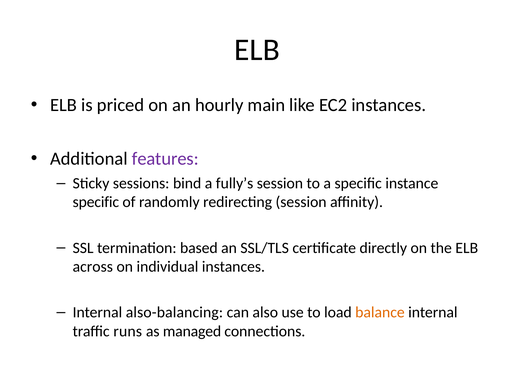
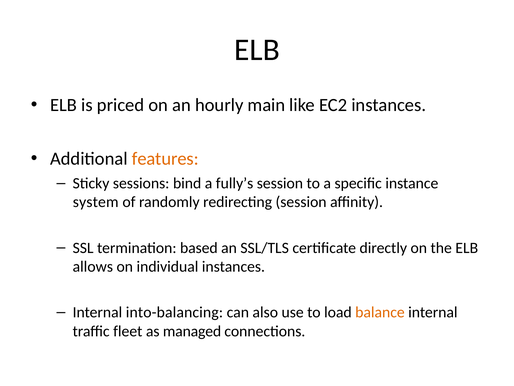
features colour: purple -> orange (165, 159)
specific: specific -> system (96, 202)
across: across -> allows (93, 266)
also-balancing: also-balancing -> into-balancing (174, 312)
runs: runs -> fleet (128, 331)
